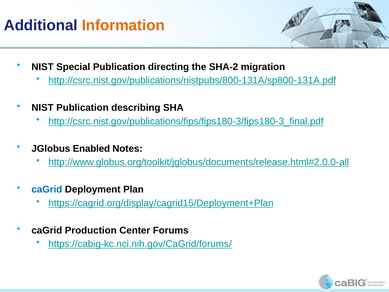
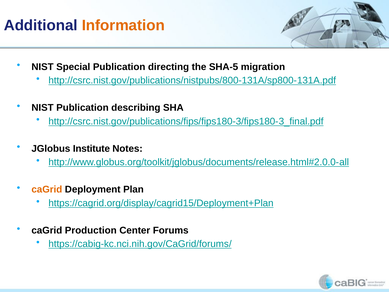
SHA-2: SHA-2 -> SHA-5 (224, 67)
Enabled: Enabled -> Institute (91, 149)
caGrid colour: blue -> orange (47, 189)
